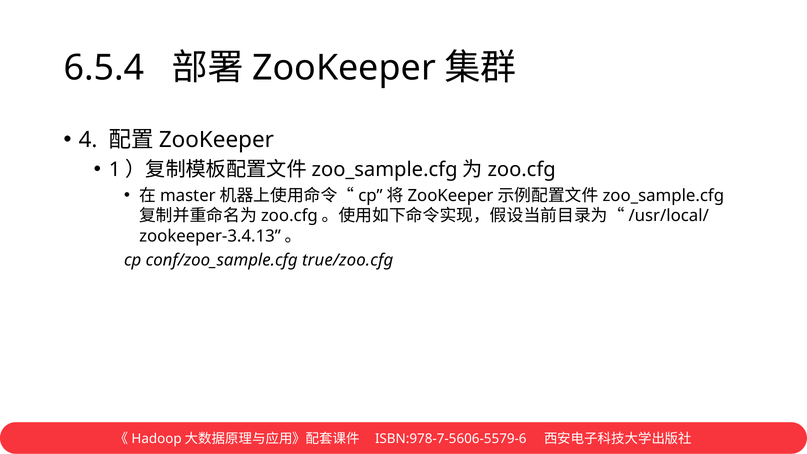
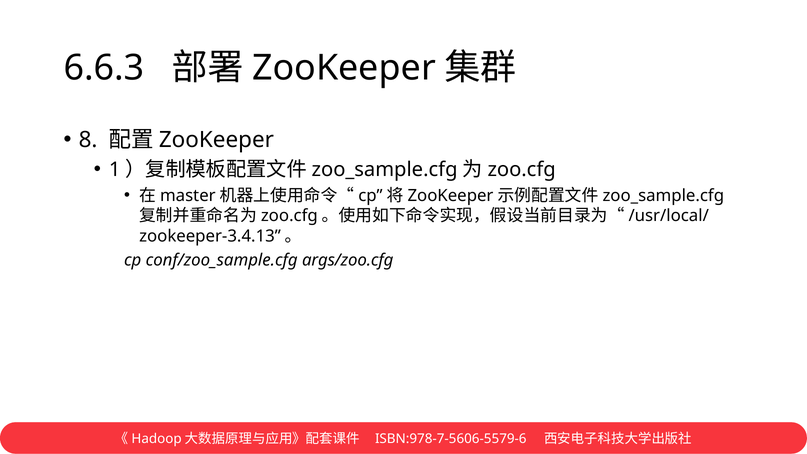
6.5.4: 6.5.4 -> 6.6.3 (104, 68)
4: 4 -> 8 (88, 140)
true/zoo.cfg: true/zoo.cfg -> args/zoo.cfg (348, 260)
